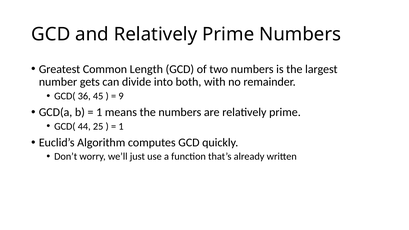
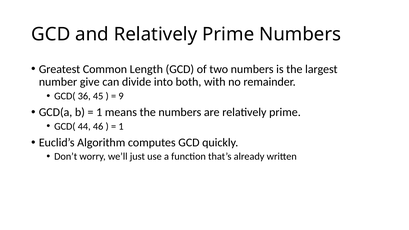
gets: gets -> give (90, 82)
25: 25 -> 46 (98, 126)
